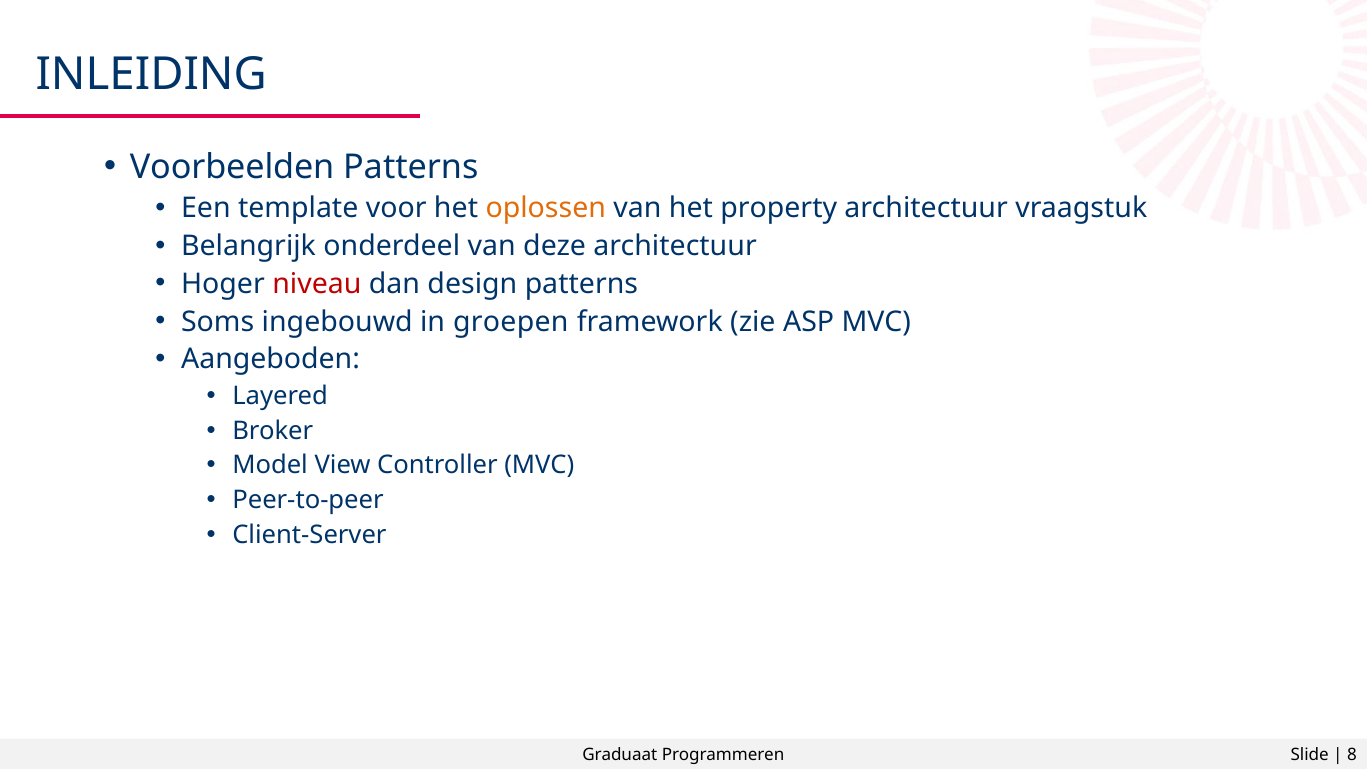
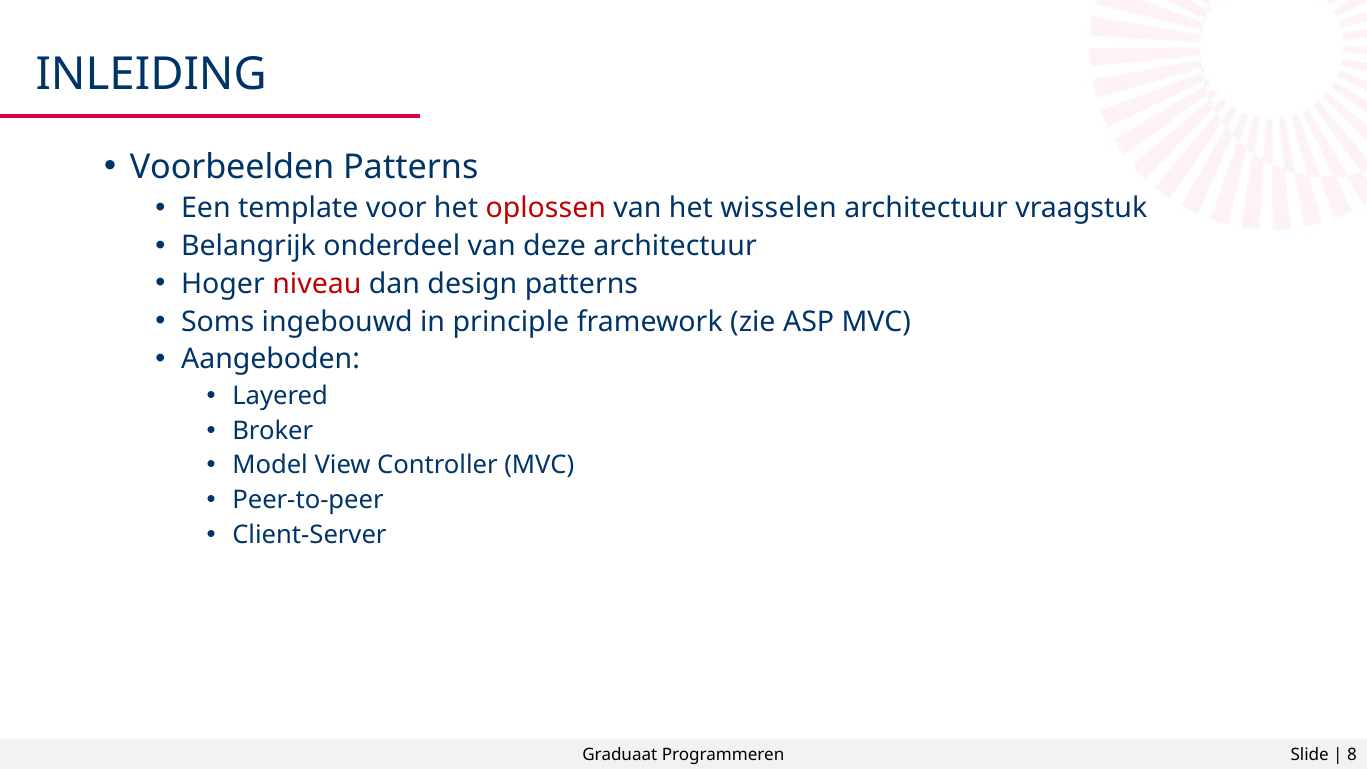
oplossen colour: orange -> red (546, 208)
property: property -> wisselen (779, 208)
groepen: groepen -> principle (511, 322)
